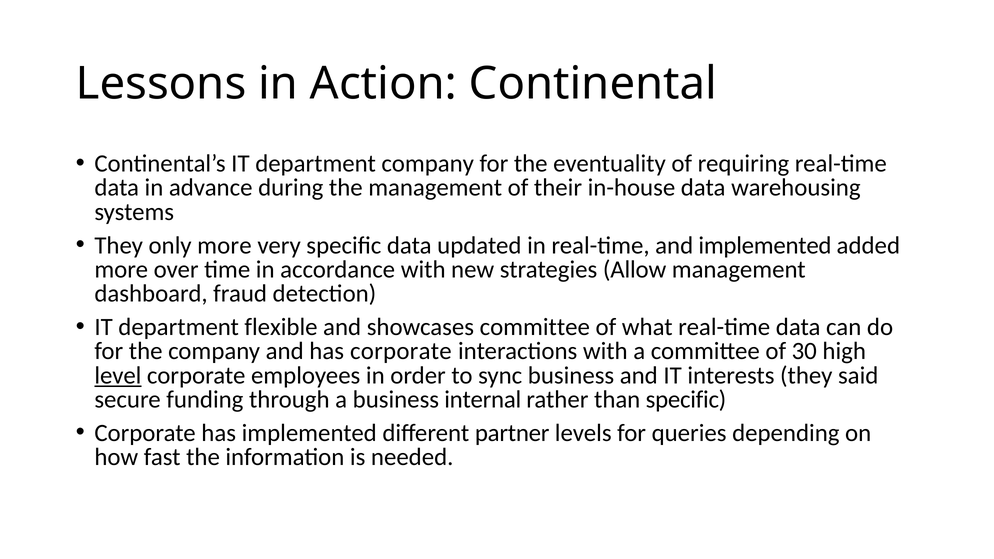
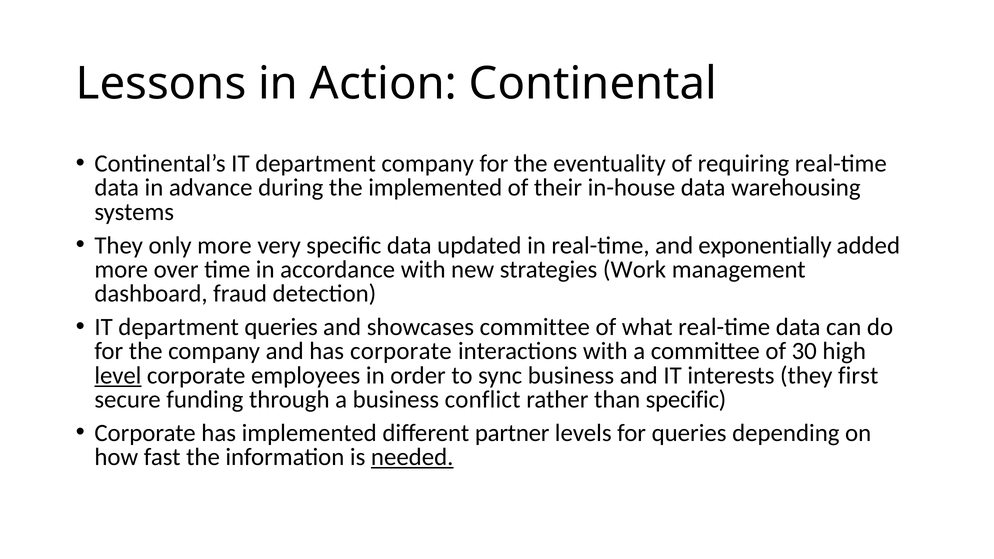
the management: management -> implemented (435, 188)
and implemented: implemented -> exponentially (765, 245)
Allow: Allow -> Work (635, 270)
department flexible: flexible -> queries (281, 327)
said: said -> first (858, 376)
internal: internal -> conflict (483, 400)
needed underline: none -> present (412, 457)
